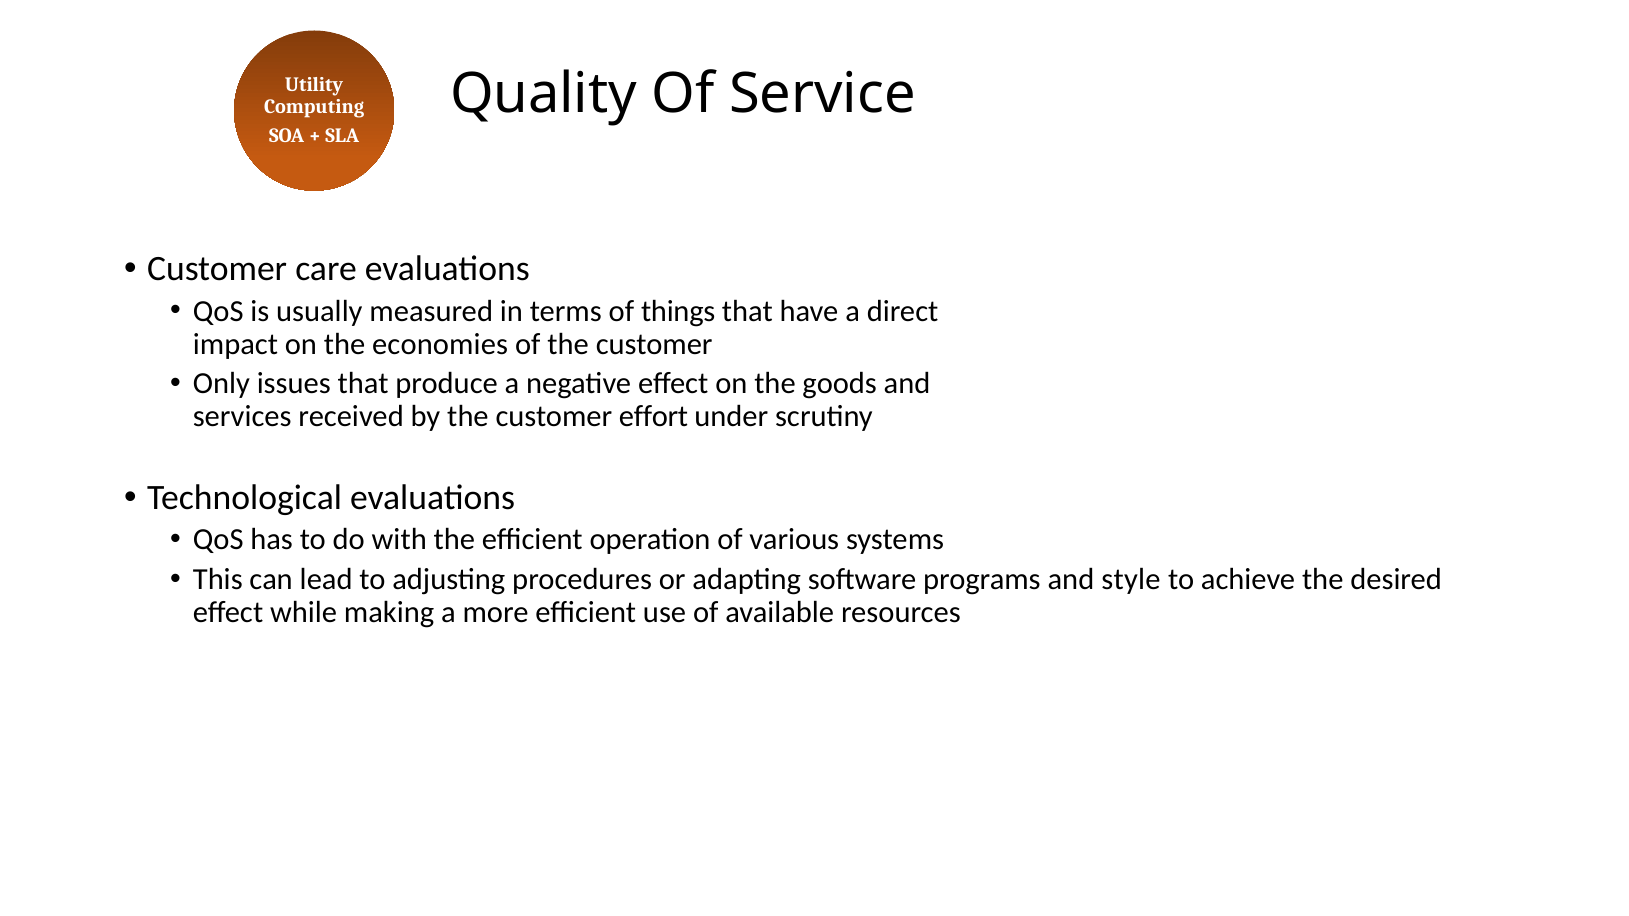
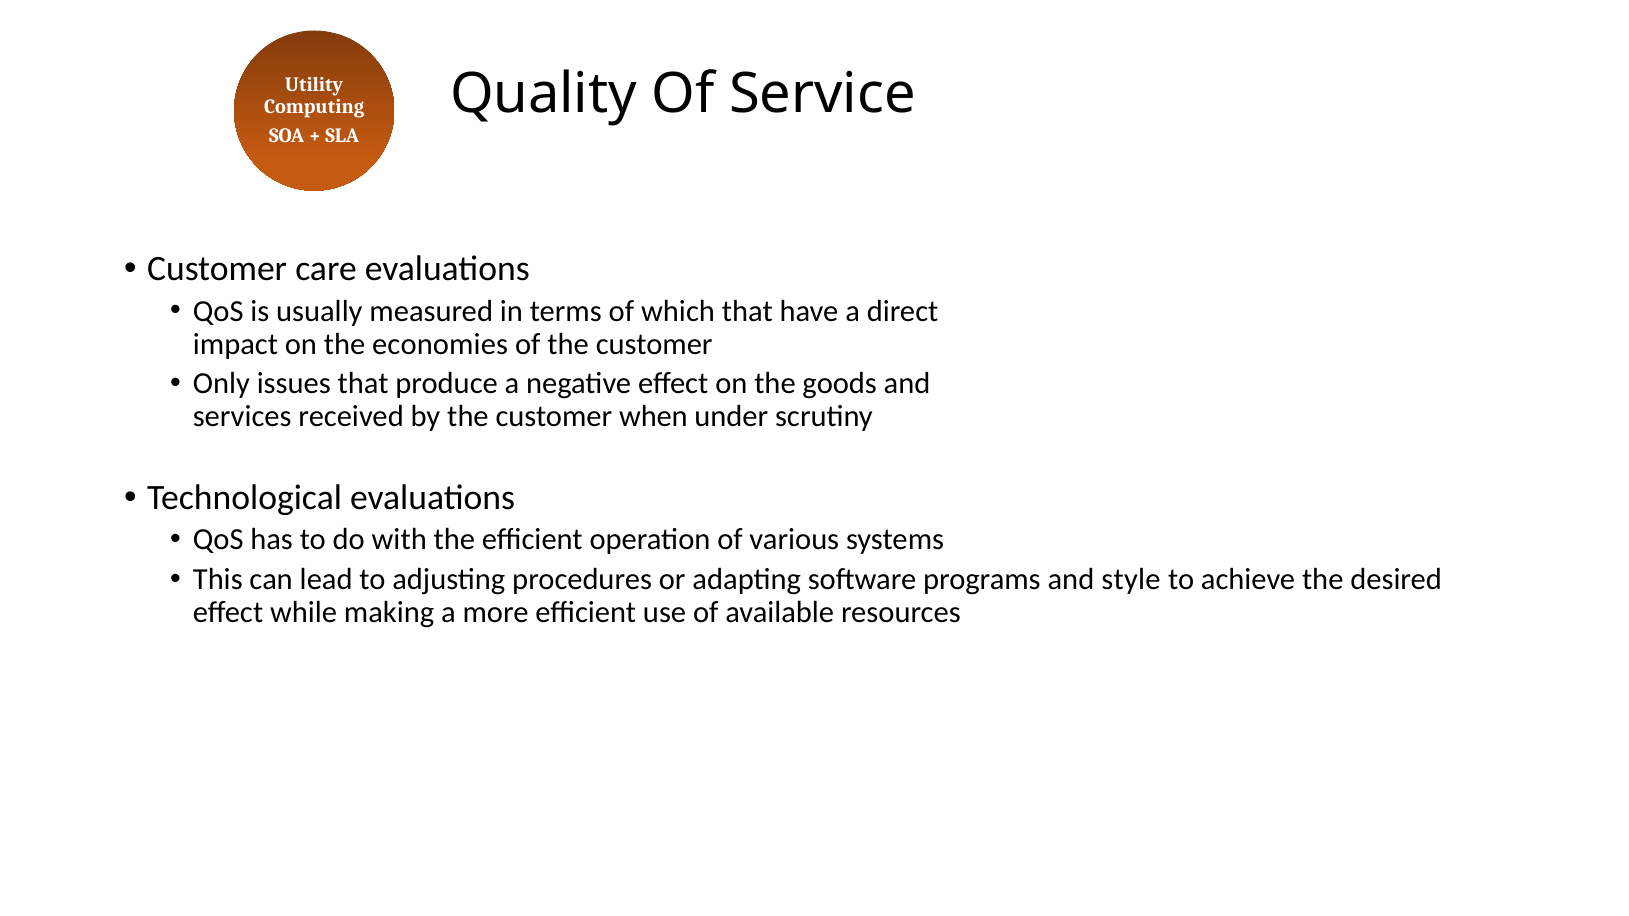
things: things -> which (678, 311)
effort: effort -> when (653, 417)
